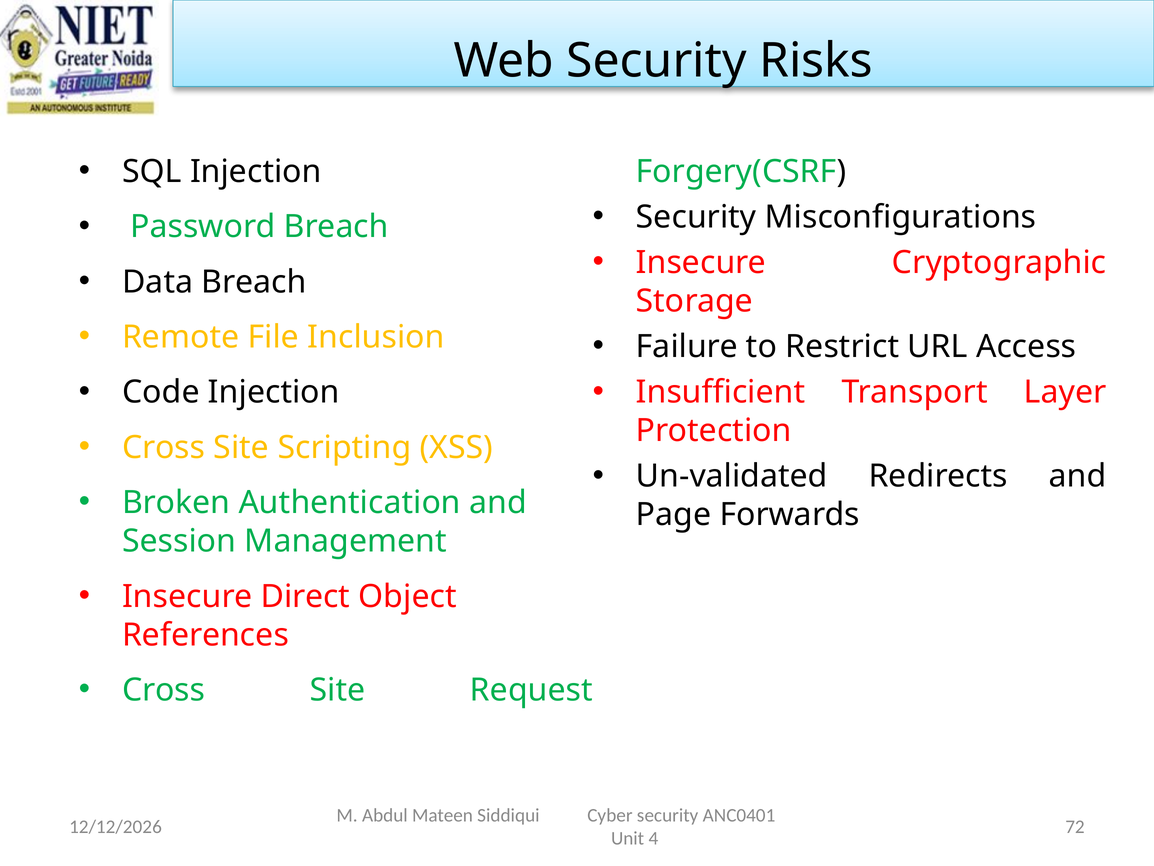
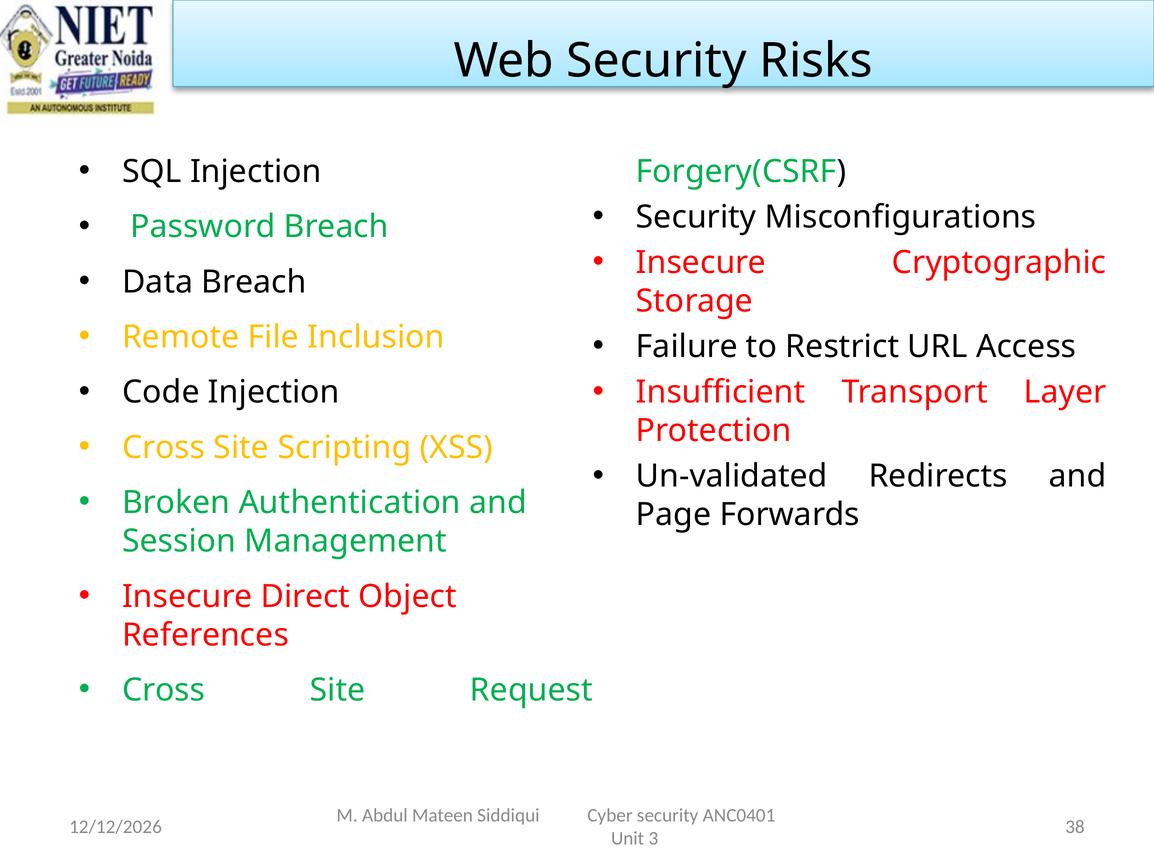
72: 72 -> 38 (1075, 826)
4: 4 -> 3 (653, 838)
